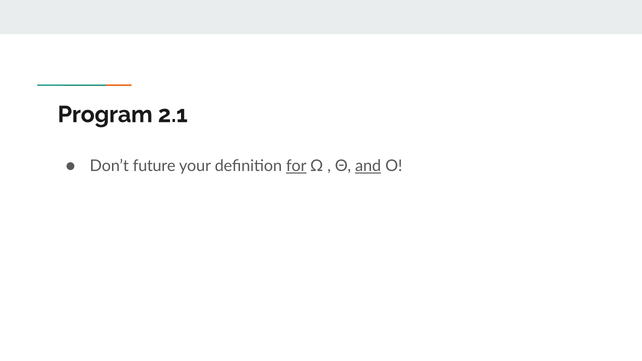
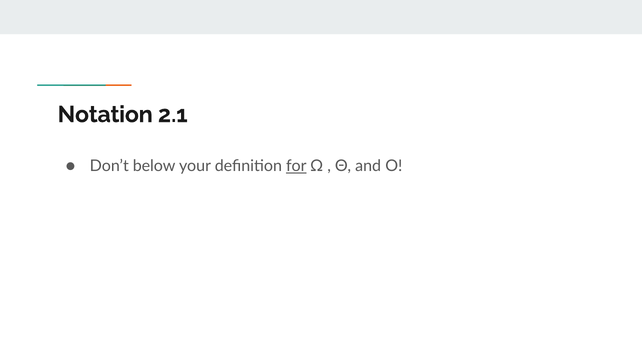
Program: Program -> Notation (105, 115)
future: future -> below (154, 166)
and underline: present -> none (368, 166)
